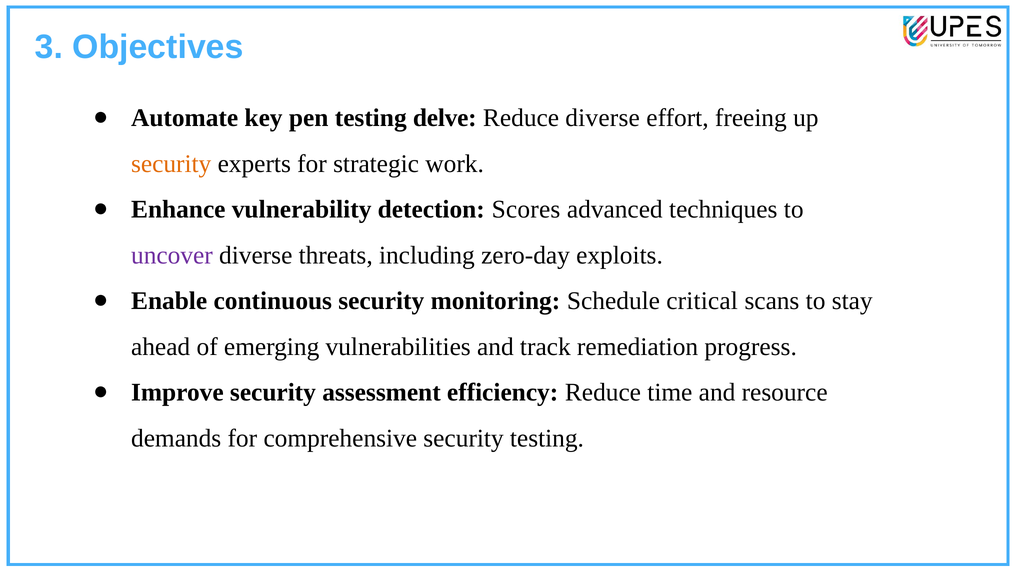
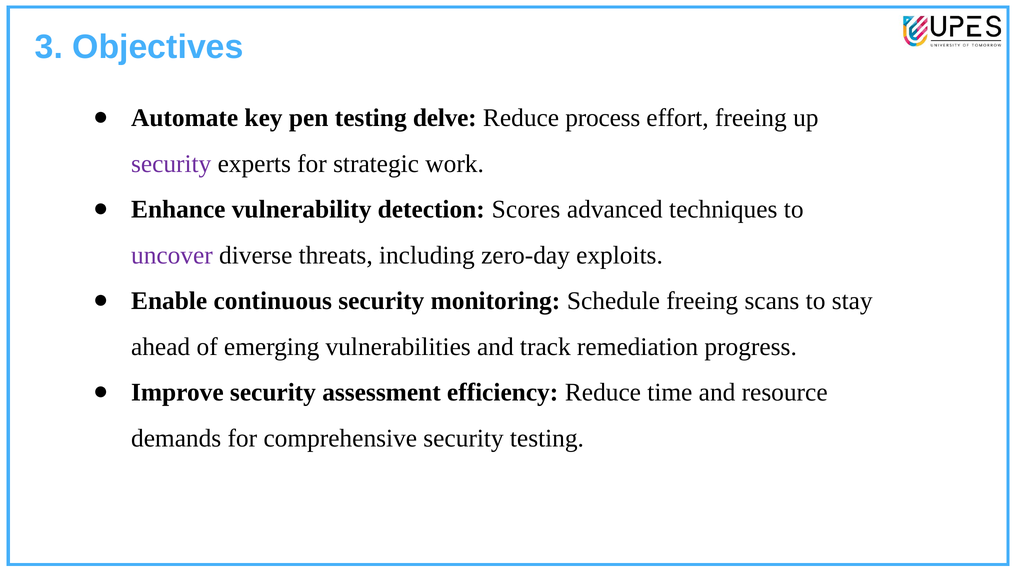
Reduce diverse: diverse -> process (603, 118)
security colour: orange -> purple (171, 164)
Schedule critical: critical -> freeing (702, 301)
